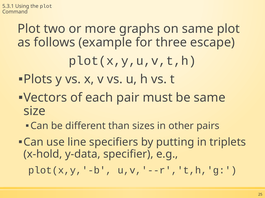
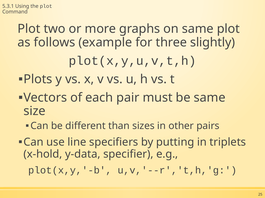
escape: escape -> slightly (213, 42)
